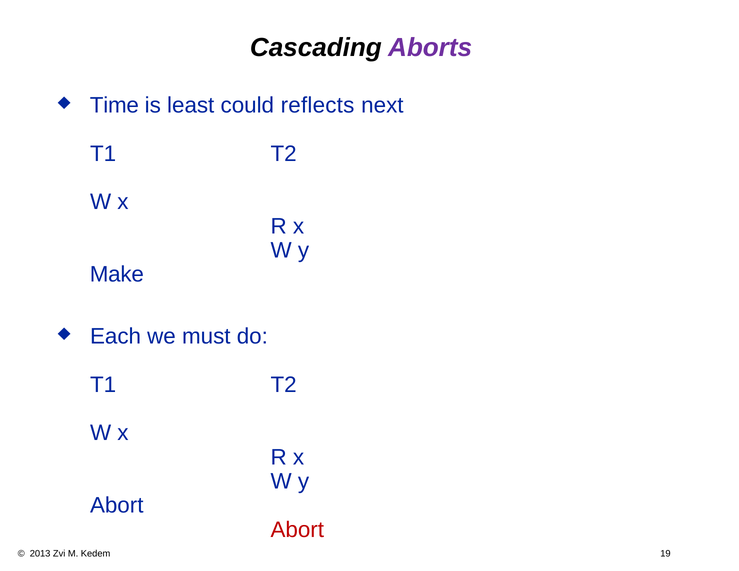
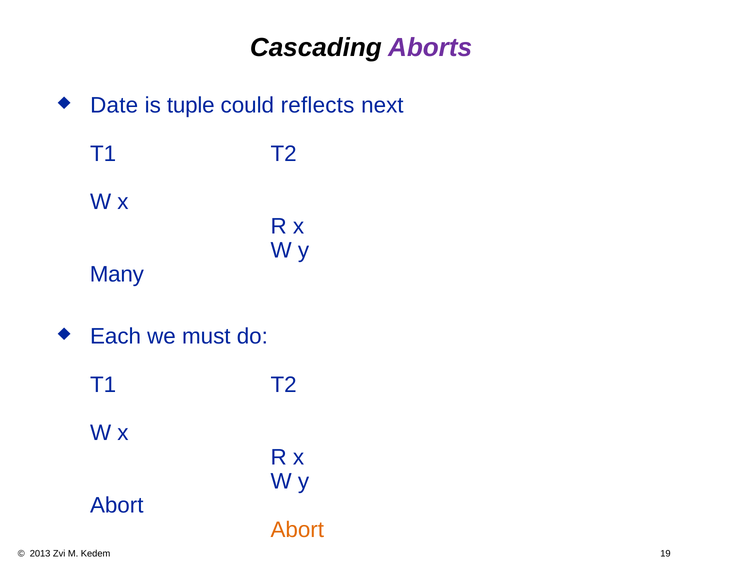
Time: Time -> Date (114, 105)
least: least -> tuple (191, 105)
Make: Make -> Many (117, 275)
Abort colour: red -> orange (297, 530)
